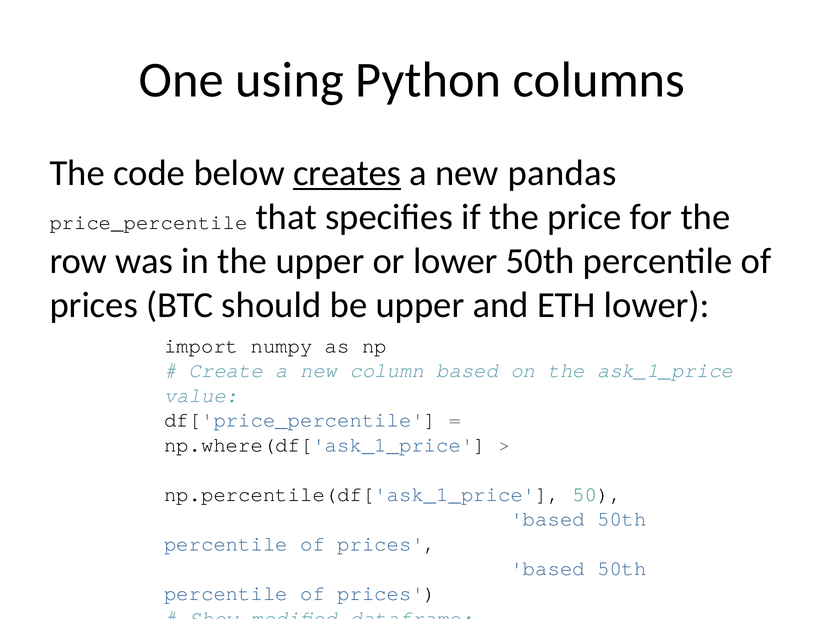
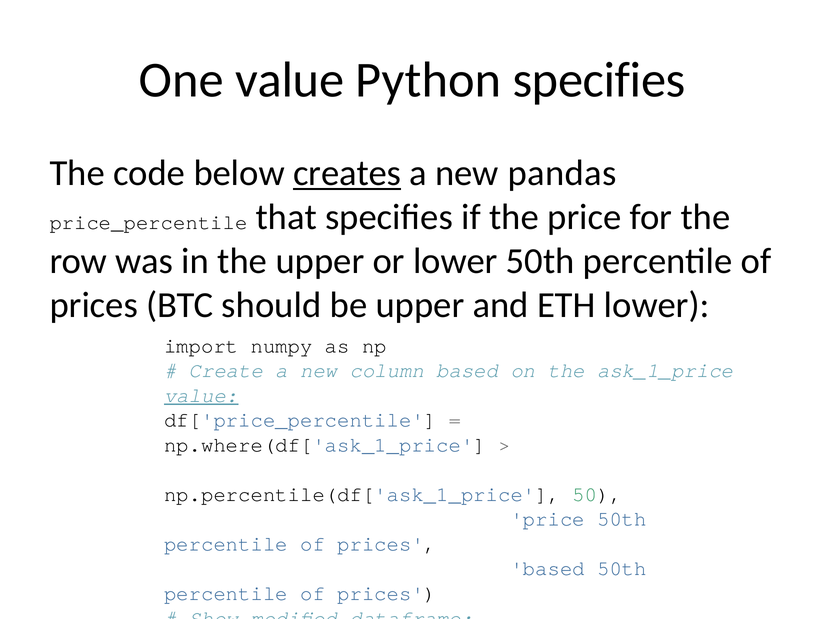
One using: using -> value (290, 80)
Python columns: columns -> specifies (599, 80)
value underline: none -> present (201, 395)
based: based -> price (548, 519)
